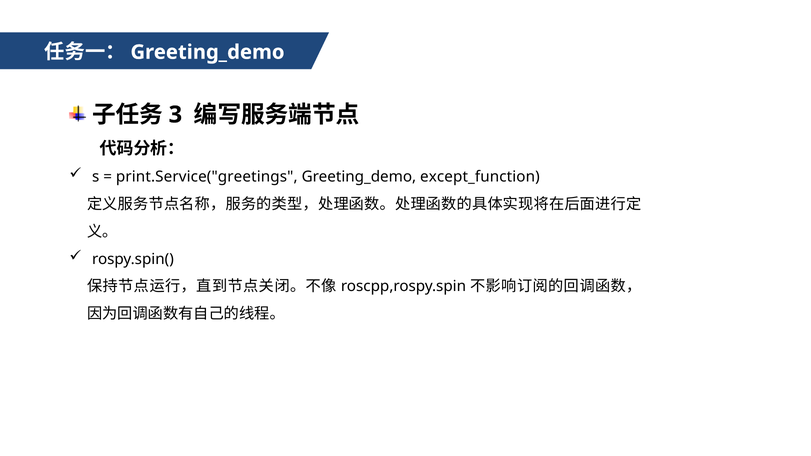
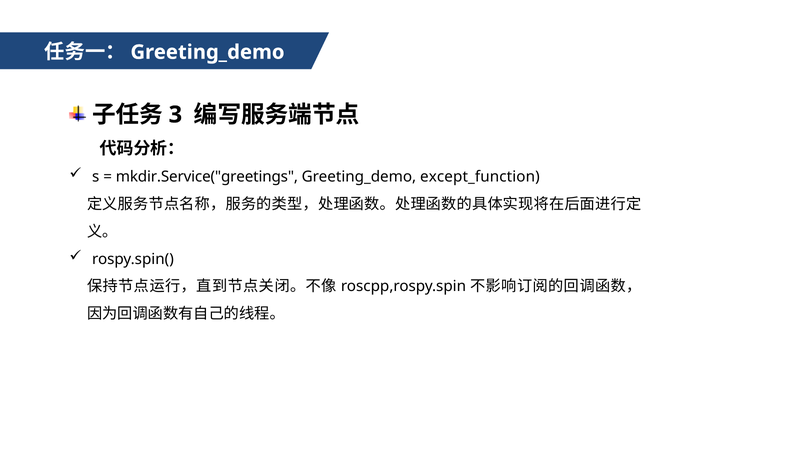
print.Service("greetings: print.Service("greetings -> mkdir.Service("greetings (207, 177)
